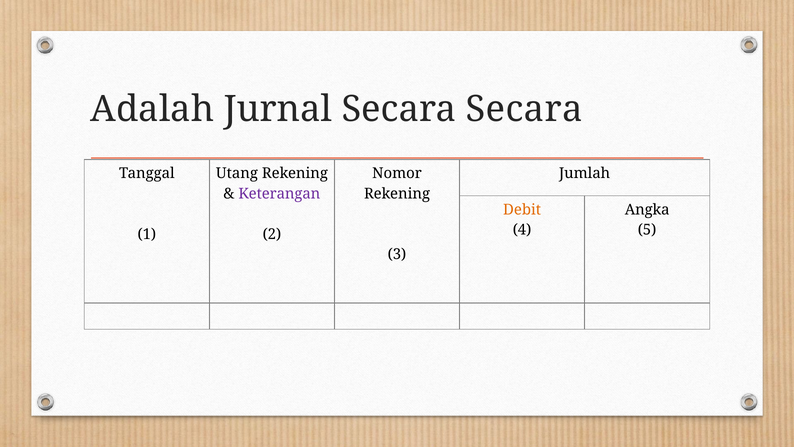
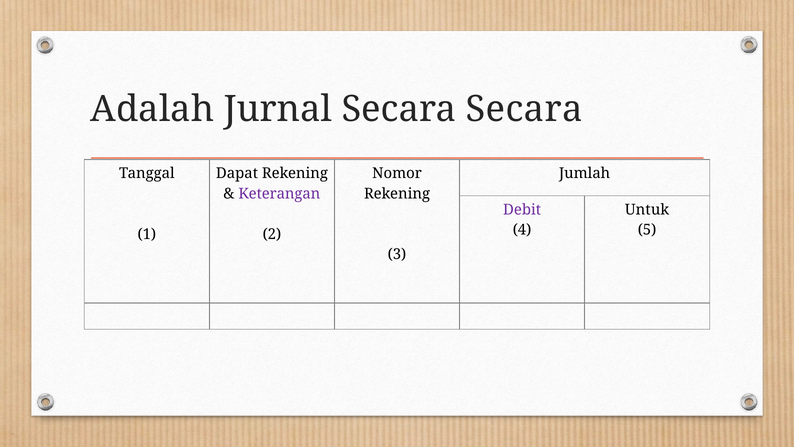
Utang: Utang -> Dapat (237, 173)
Debit colour: orange -> purple (522, 209)
Angka: Angka -> Untuk (647, 209)
